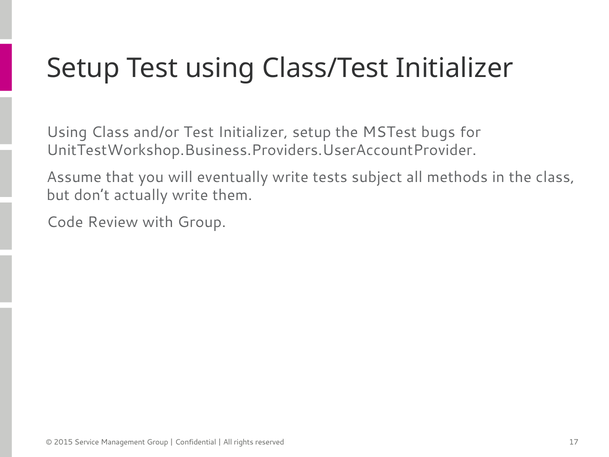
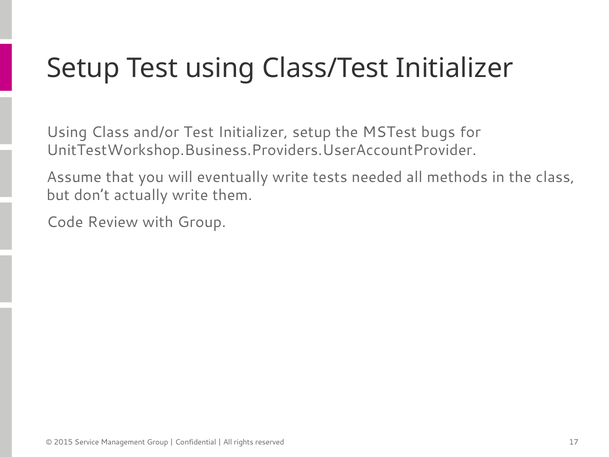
subject: subject -> needed (377, 177)
